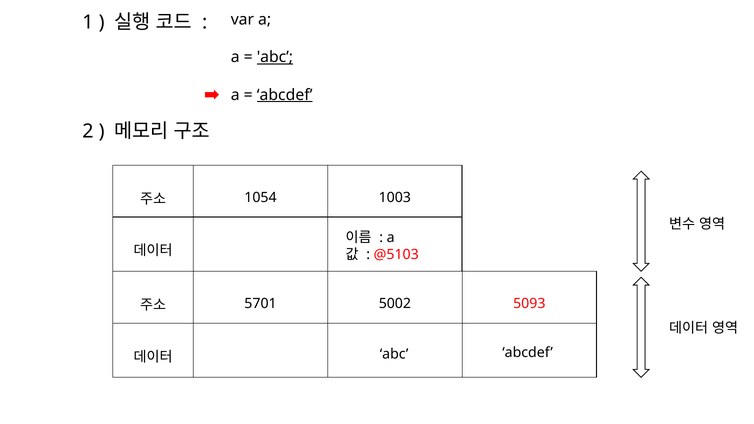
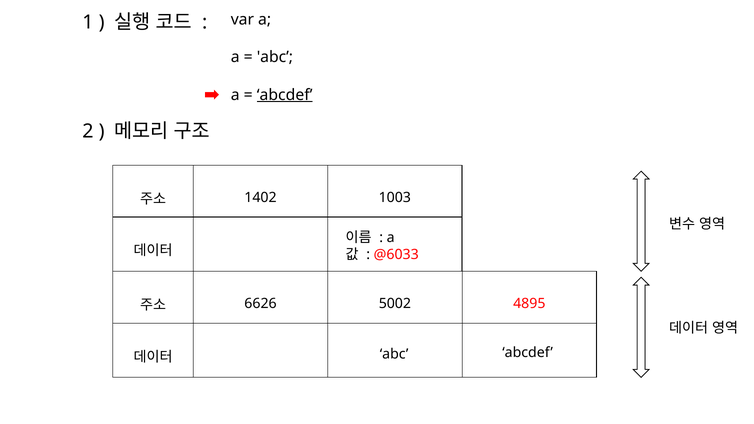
abc underline: present -> none (275, 57)
1054: 1054 -> 1402 (260, 198)
@5103: @5103 -> @6033 (396, 255)
5701: 5701 -> 6626 (261, 304)
5093: 5093 -> 4895 (529, 304)
